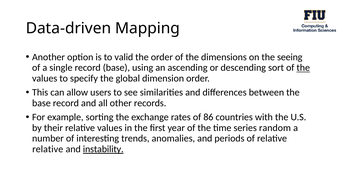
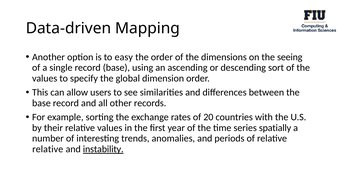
valid: valid -> easy (124, 57)
the underline: present -> none (303, 68)
86: 86 -> 20 (208, 117)
random: random -> spatially (275, 128)
